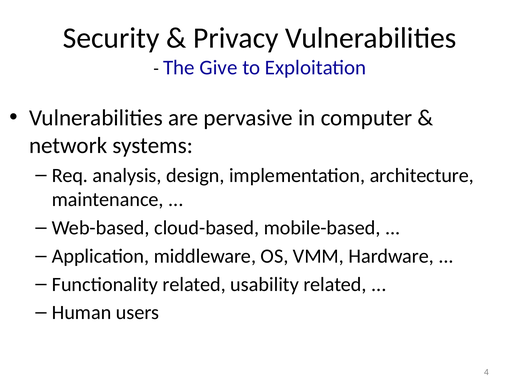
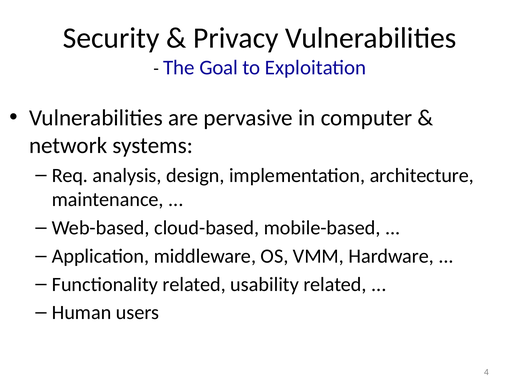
Give: Give -> Goal (219, 68)
